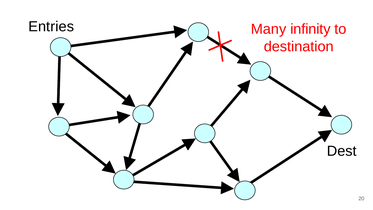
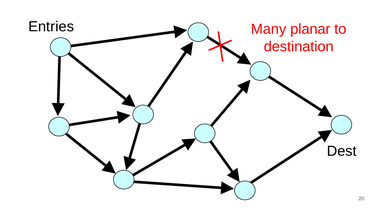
infinity: infinity -> planar (310, 29)
